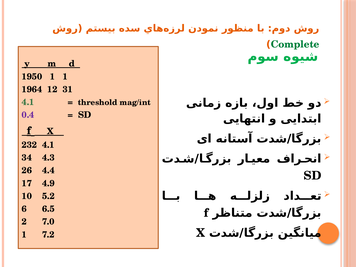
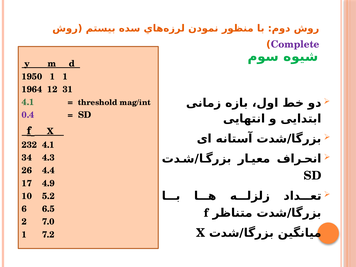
Complete colour: green -> purple (295, 44)
